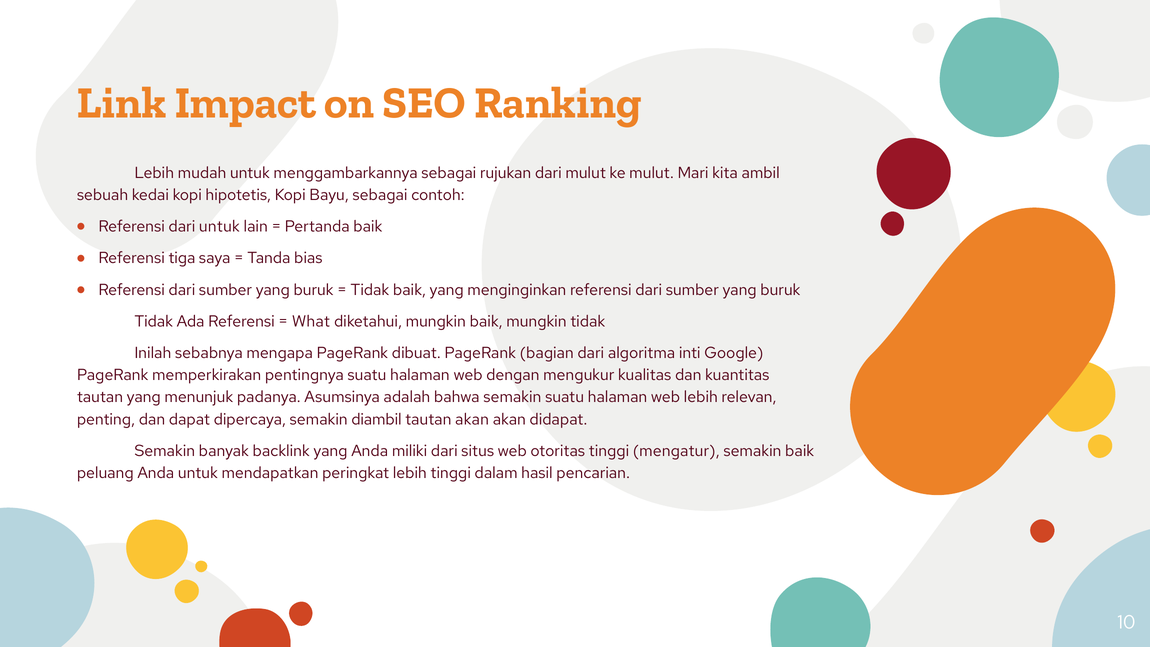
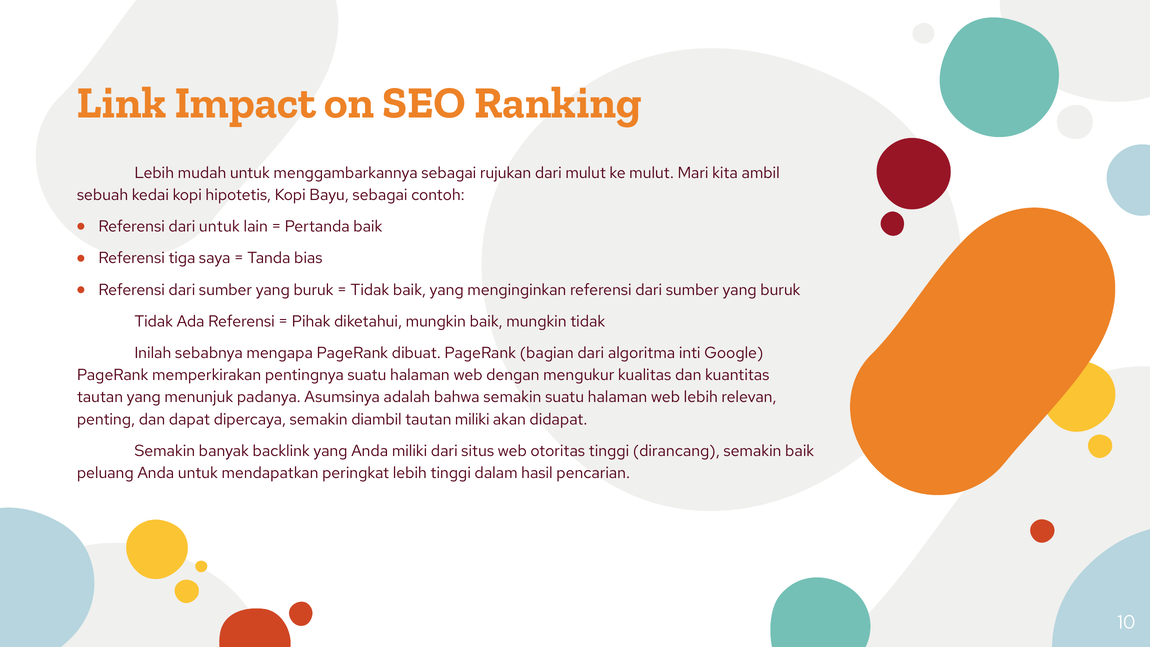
What: What -> Pihak (311, 321)
tautan akan: akan -> miliki (472, 419)
mengatur: mengatur -> dirancang (676, 451)
